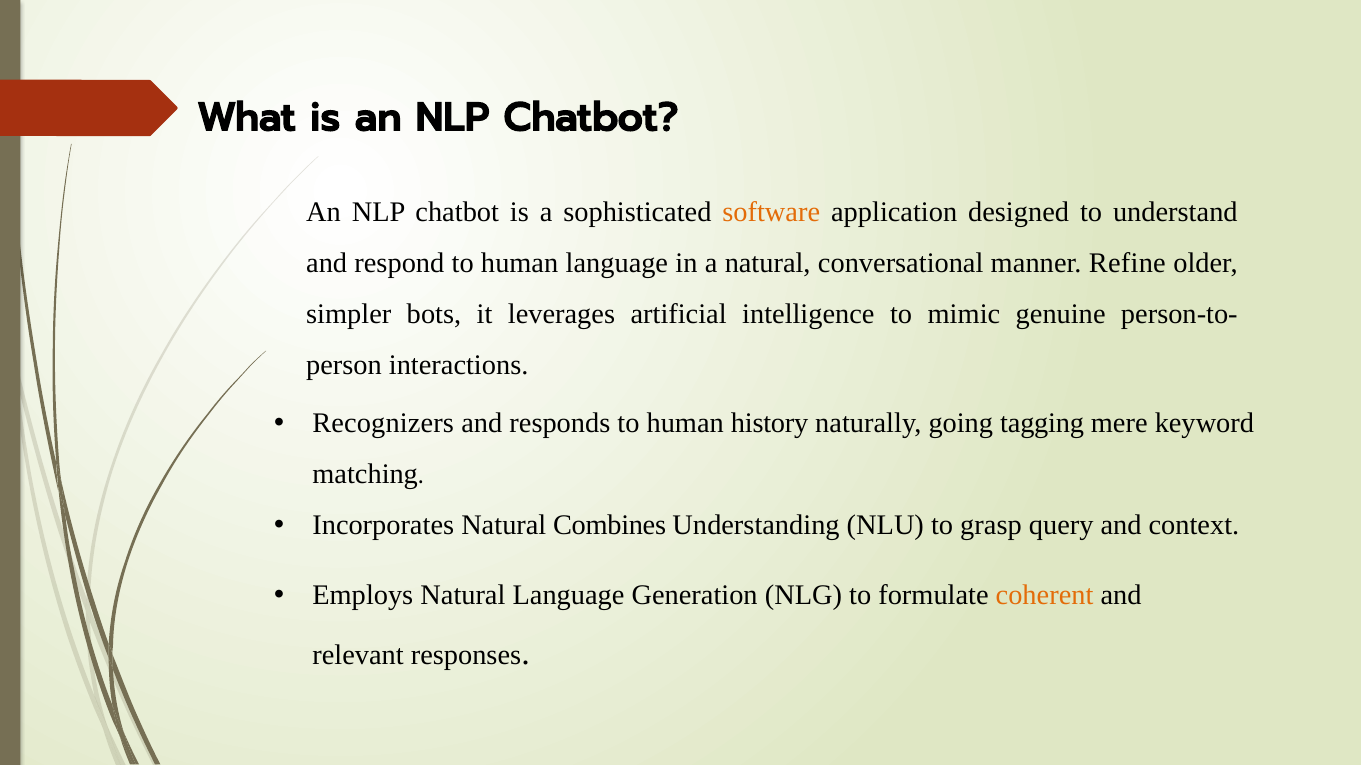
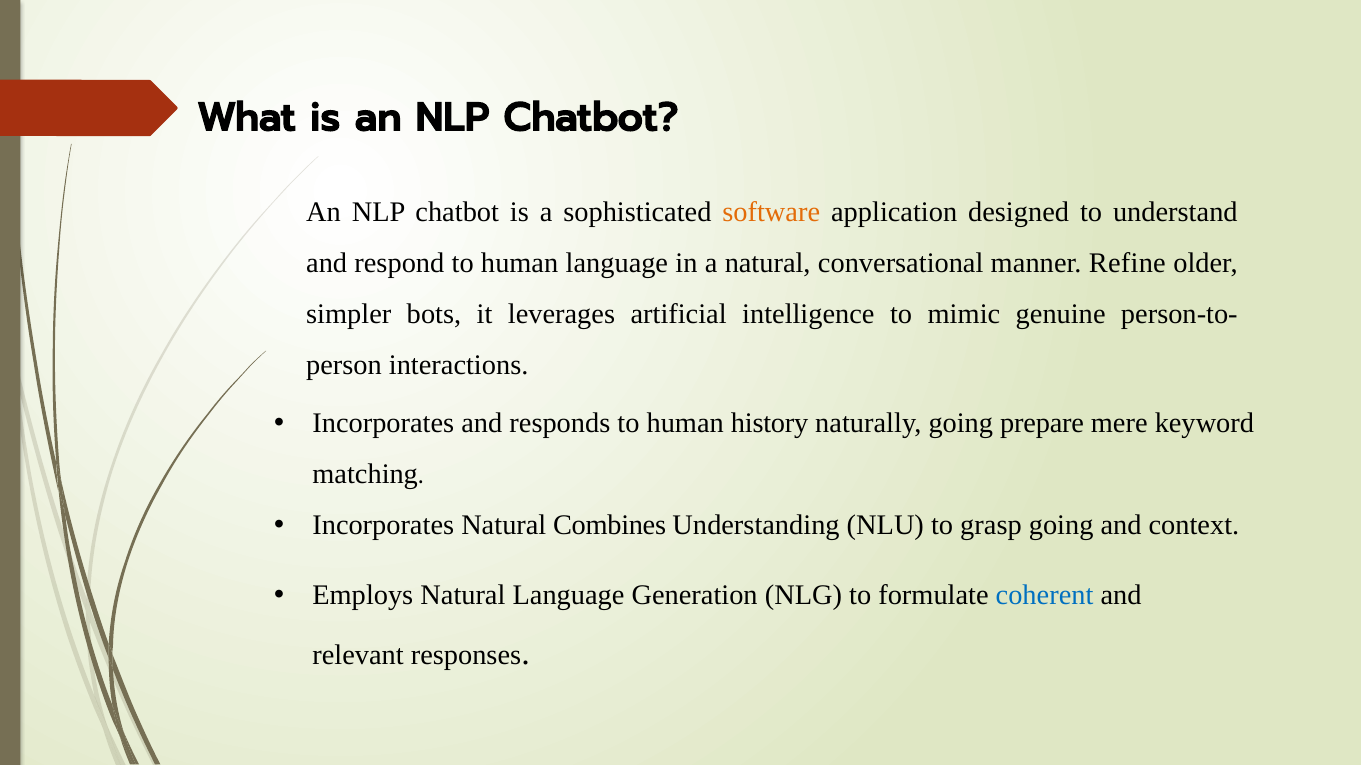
Recognizers: Recognizers -> Incorporates (383, 424)
tagging: tagging -> prepare (1042, 424)
grasp query: query -> going (1061, 526)
coherent colour: orange -> blue (1045, 596)
